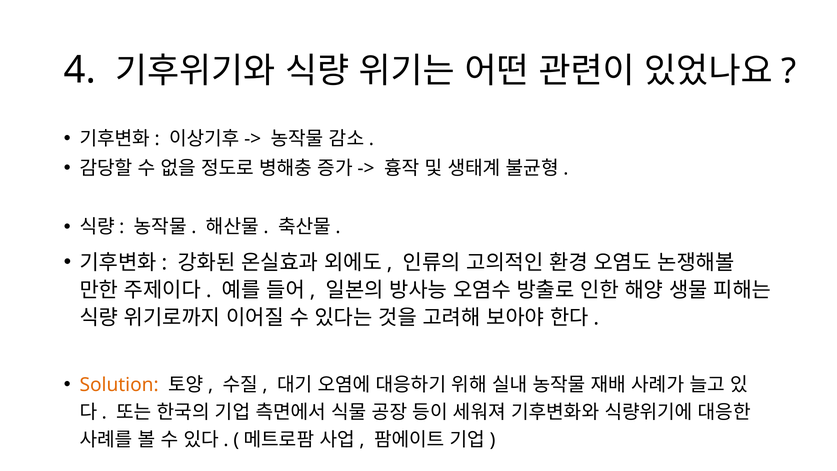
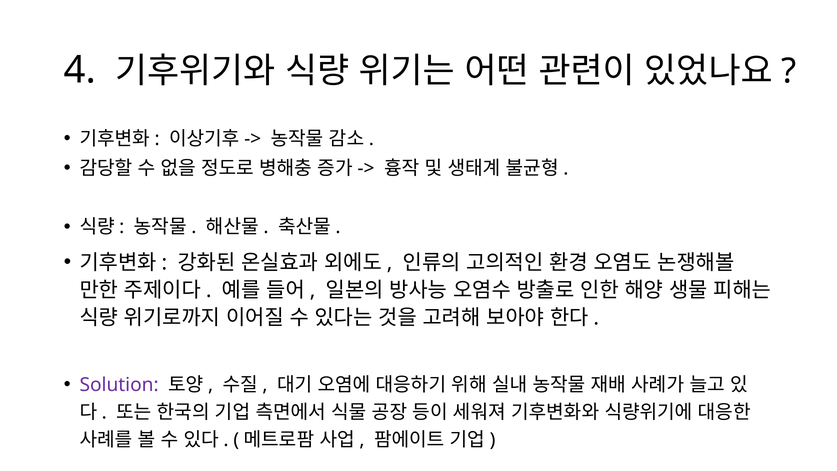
Solution colour: orange -> purple (119, 385)
